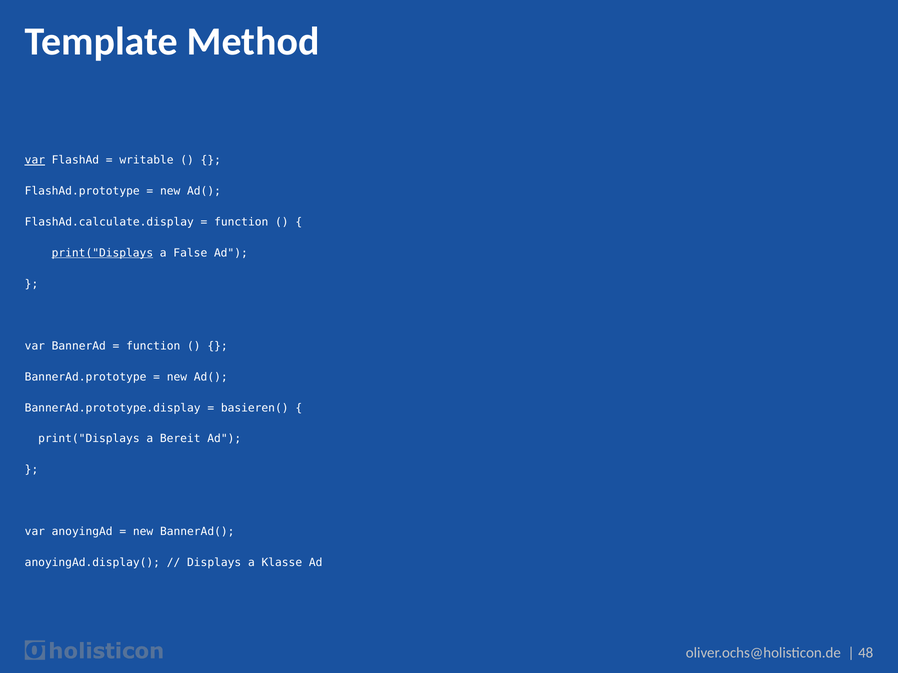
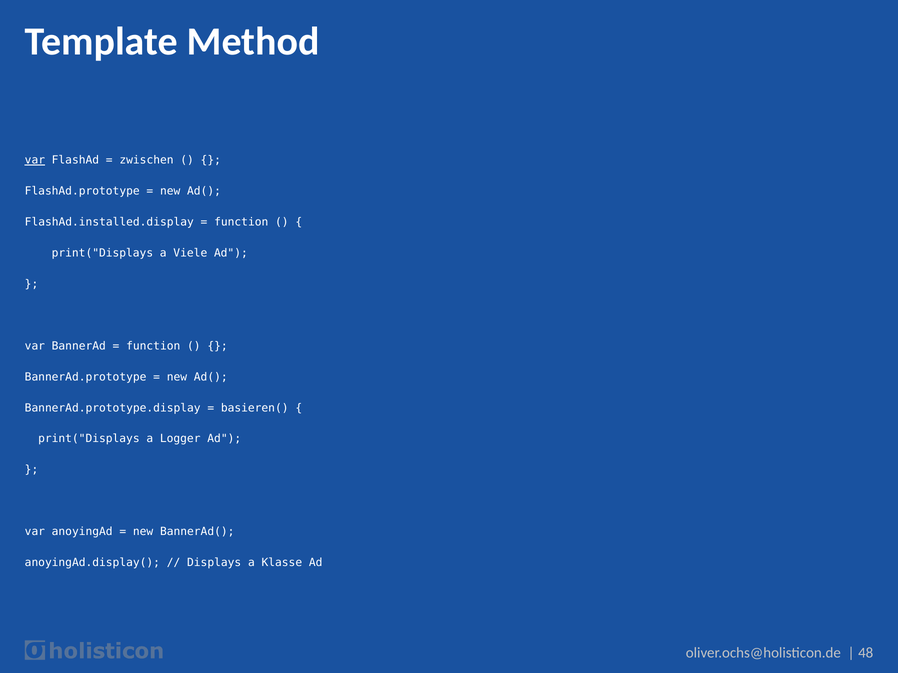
writable: writable -> zwischen (147, 160)
FlashAd.calculate.display: FlashAd.calculate.display -> FlashAd.installed.display (109, 222)
print("Displays underline: present -> none (102, 253)
False: False -> Viele (190, 253)
Bereit: Bereit -> Logger (180, 439)
